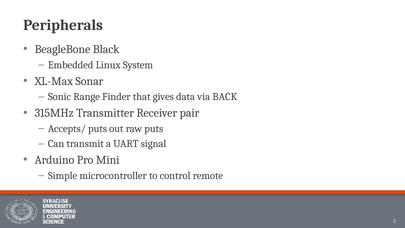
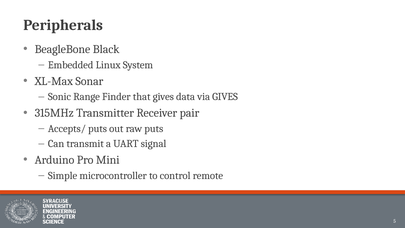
via BACK: BACK -> GIVES (225, 97)
